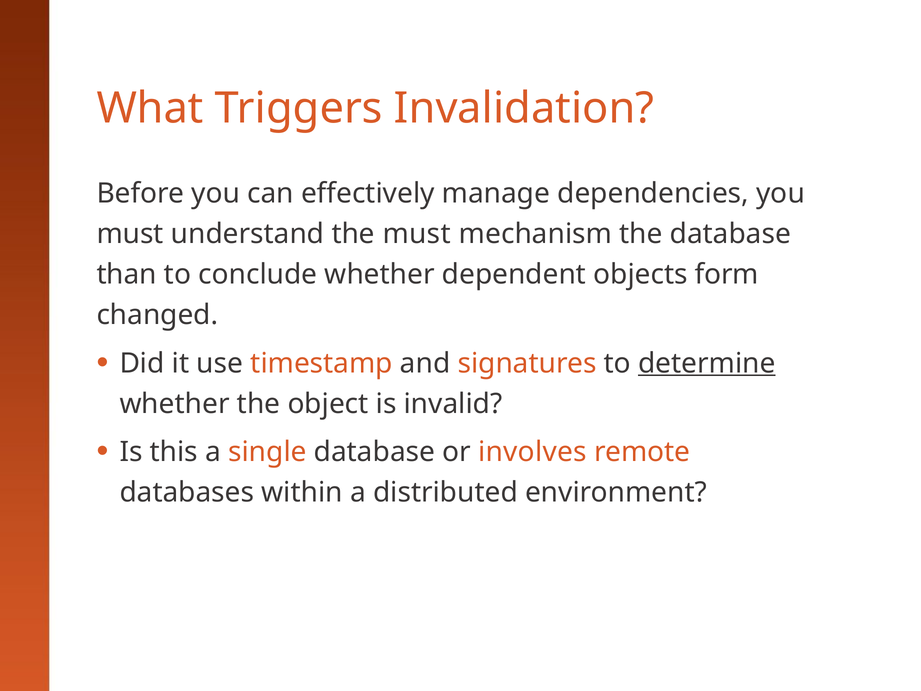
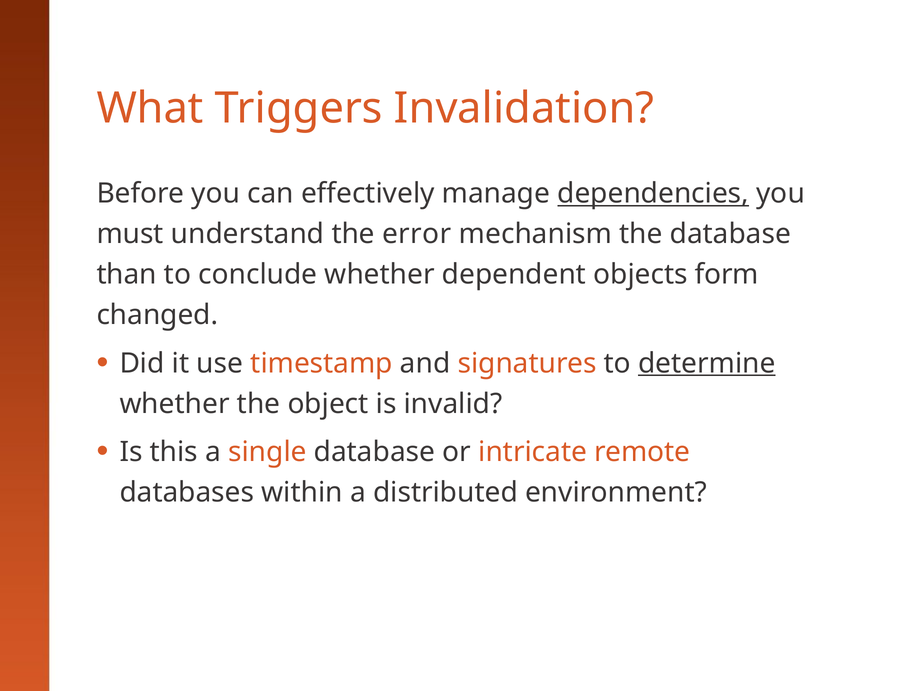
dependencies underline: none -> present (653, 194)
the must: must -> error (417, 234)
involves: involves -> intricate (533, 452)
